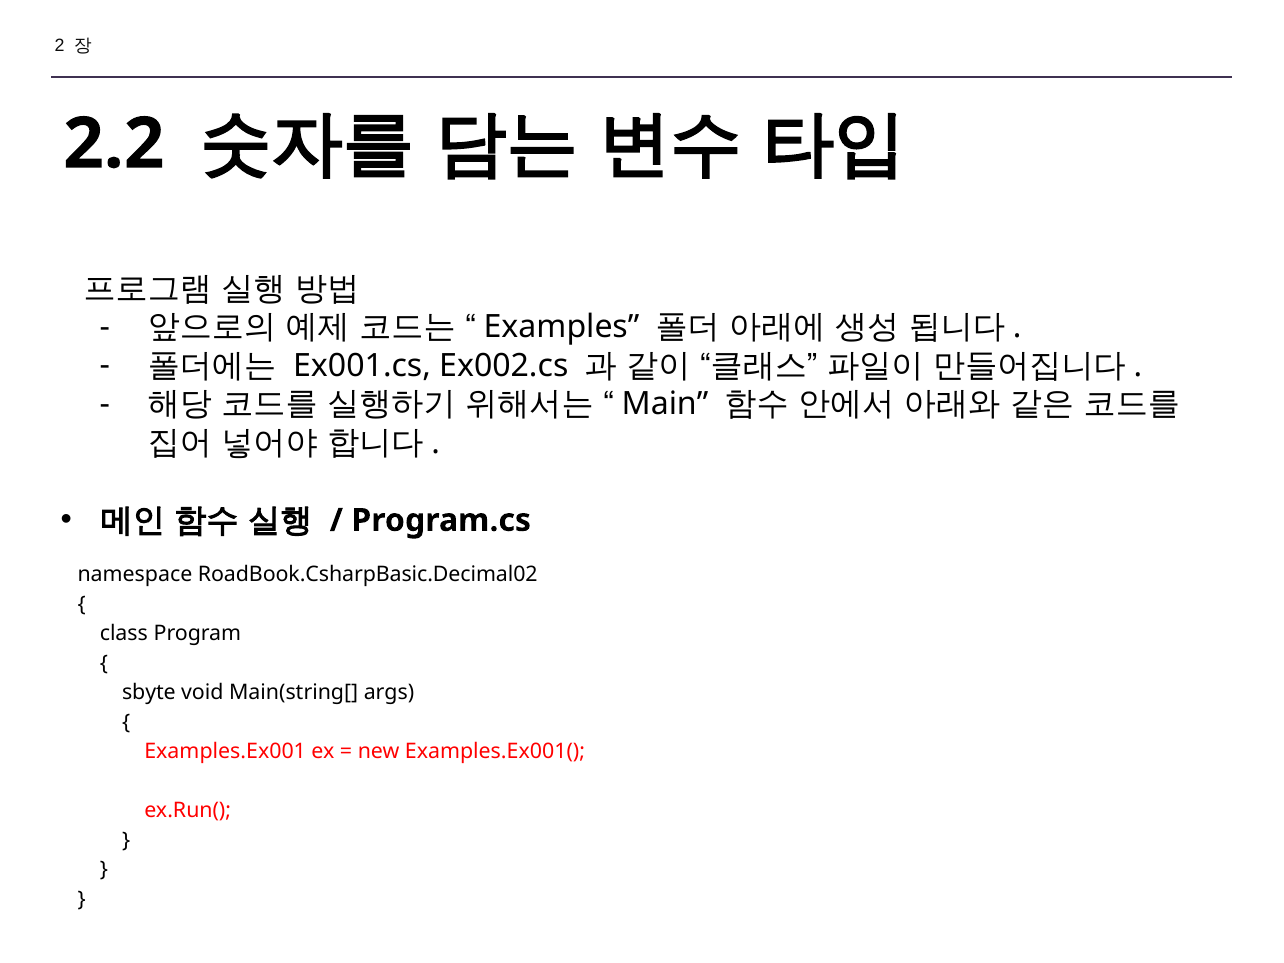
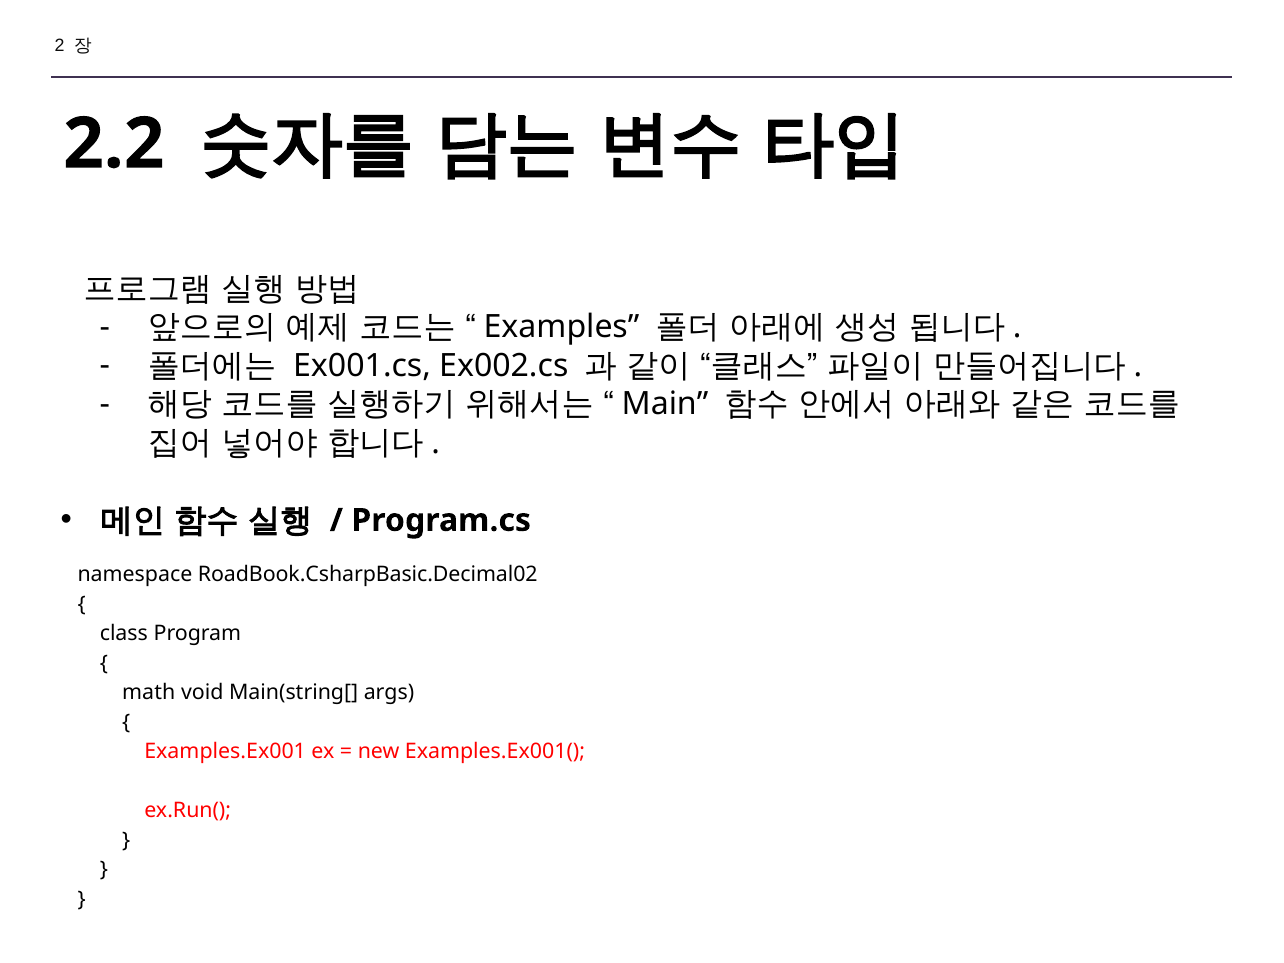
sbyte: sbyte -> math (149, 693)
